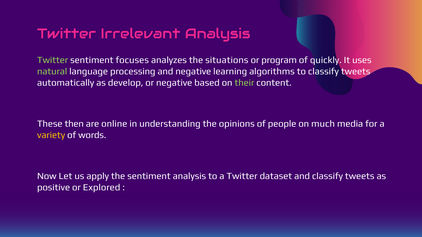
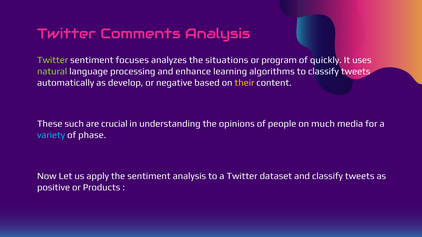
Irrelevant: Irrelevant -> Comments (140, 34)
and negative: negative -> enhance (193, 72)
their colour: light green -> yellow (244, 83)
then: then -> such (74, 124)
online: online -> crucial (114, 124)
variety colour: yellow -> light blue (51, 135)
words: words -> phase (92, 135)
Explored: Explored -> Products (102, 188)
